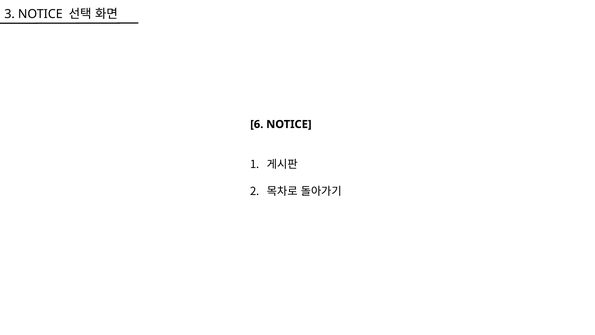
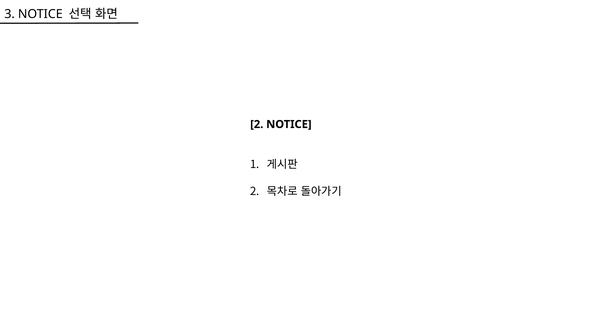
6: 6 -> 2 (257, 124)
